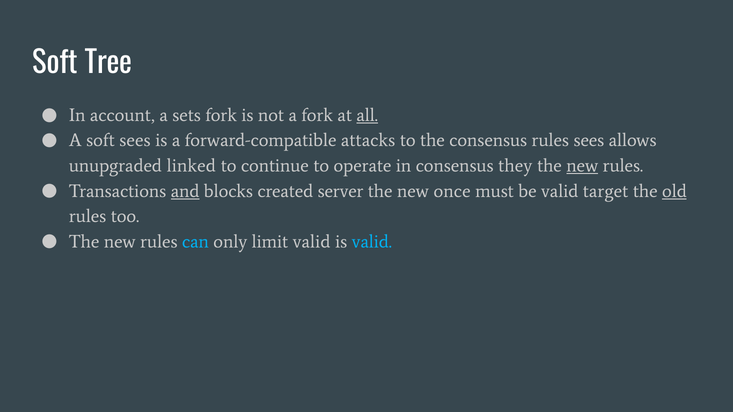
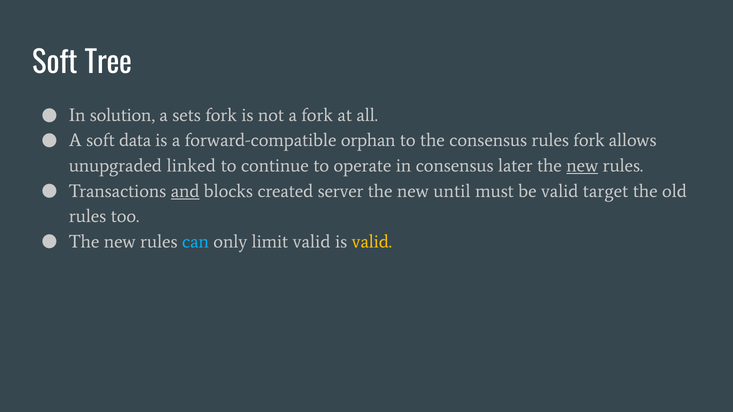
account: account -> solution (122, 115)
all underline: present -> none (367, 115)
soft sees: sees -> data (135, 141)
attacks: attacks -> orphan (368, 141)
rules sees: sees -> fork (589, 141)
they: they -> later (515, 166)
once: once -> until (452, 191)
old underline: present -> none (674, 191)
valid colour: light blue -> yellow (372, 242)
